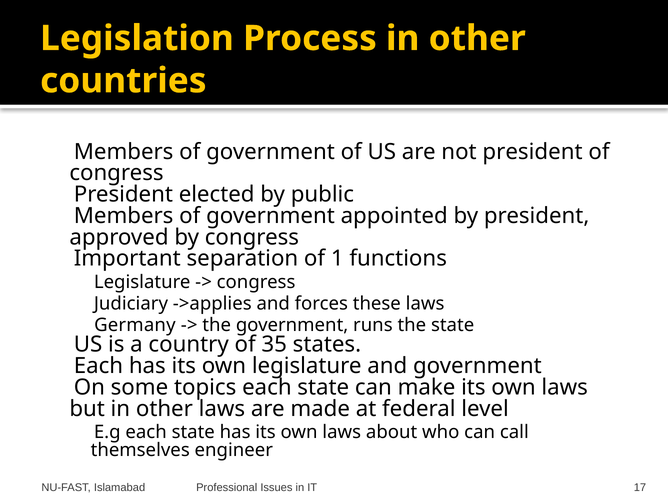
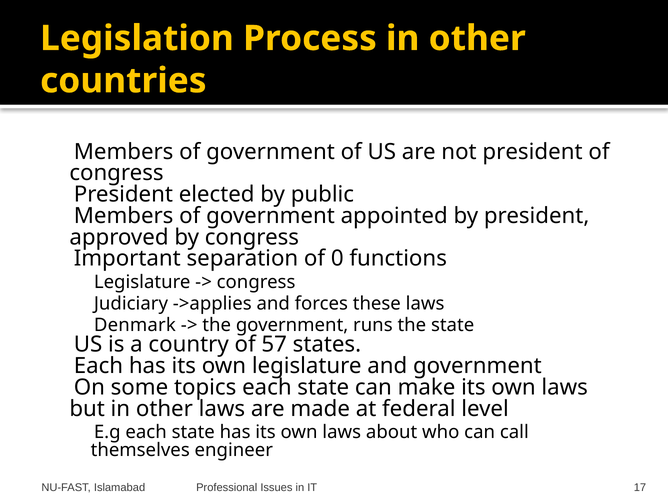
1: 1 -> 0 (337, 259)
Germany: Germany -> Denmark (135, 325)
35: 35 -> 57 (274, 345)
